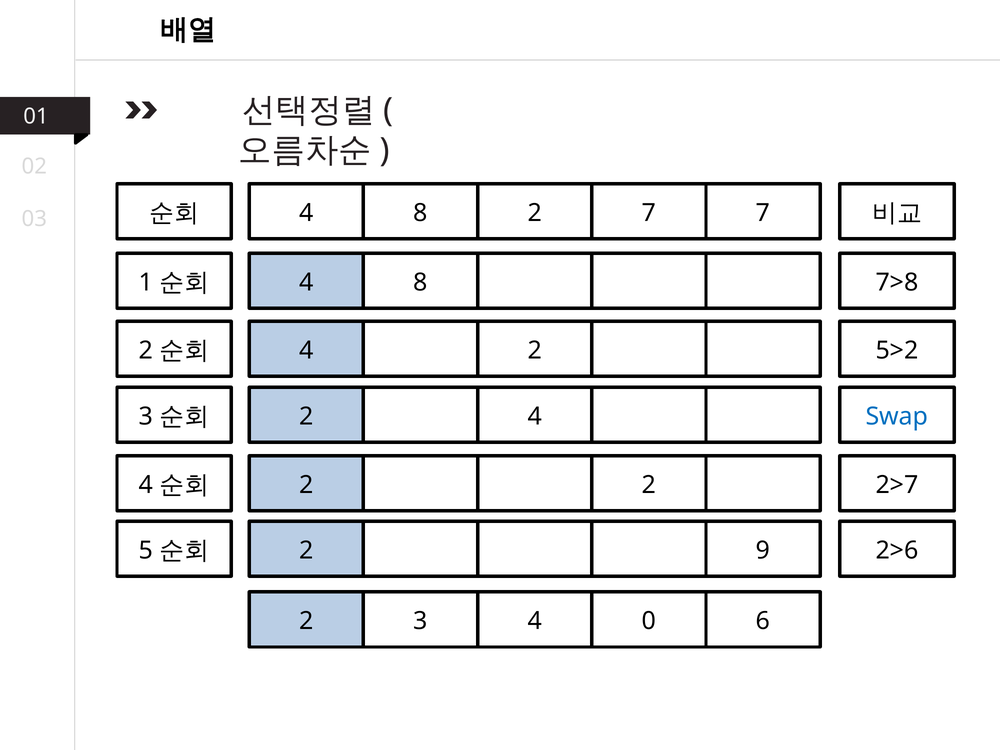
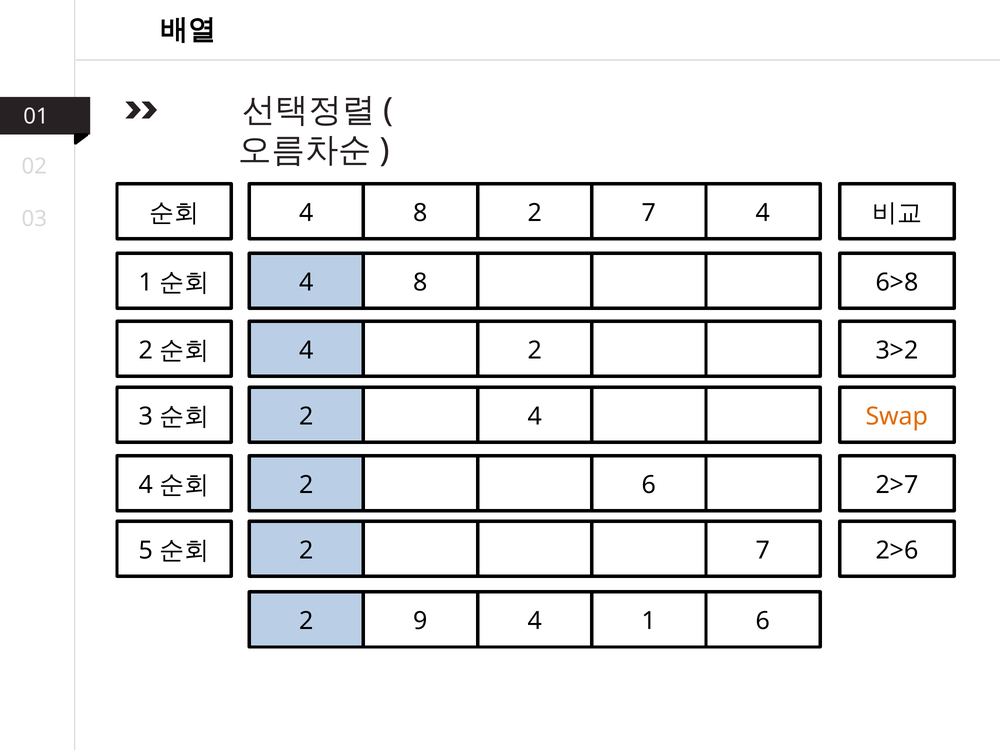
7 7: 7 -> 4 (763, 213)
7>8: 7>8 -> 6>8 (897, 283)
5>2: 5>2 -> 3>2 (897, 350)
Swap colour: blue -> orange (897, 416)
2 2: 2 -> 6 (649, 485)
9: 9 -> 7 (763, 550)
3: 3 -> 9 (421, 621)
0: 0 -> 1 (649, 621)
